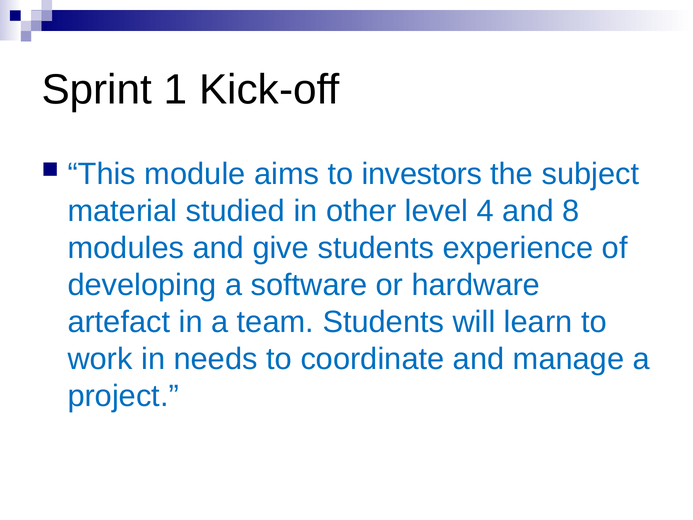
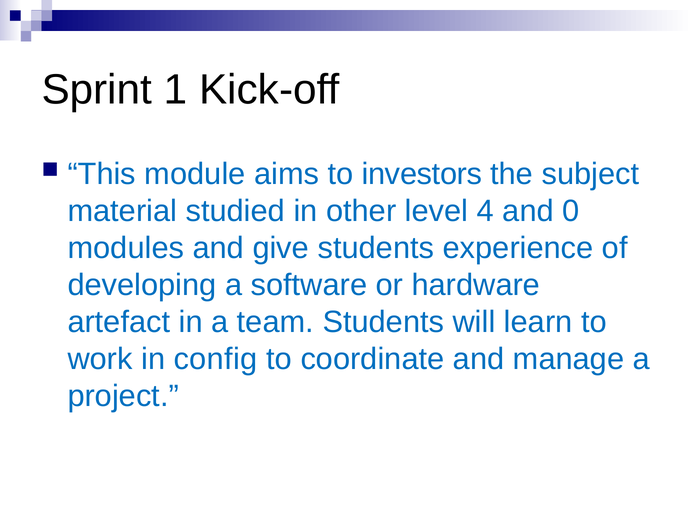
8: 8 -> 0 (571, 211)
needs: needs -> config (215, 359)
